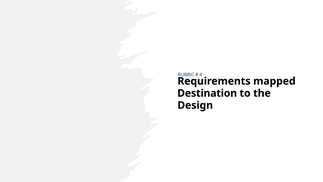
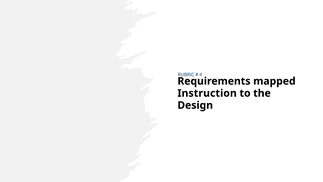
Destination: Destination -> Instruction (207, 93)
